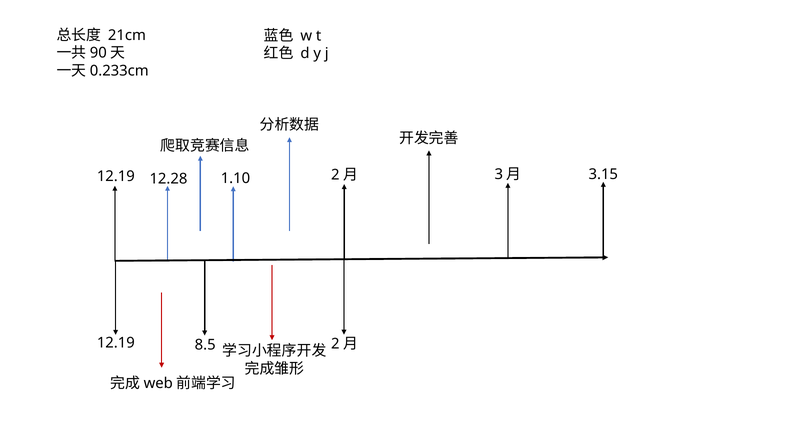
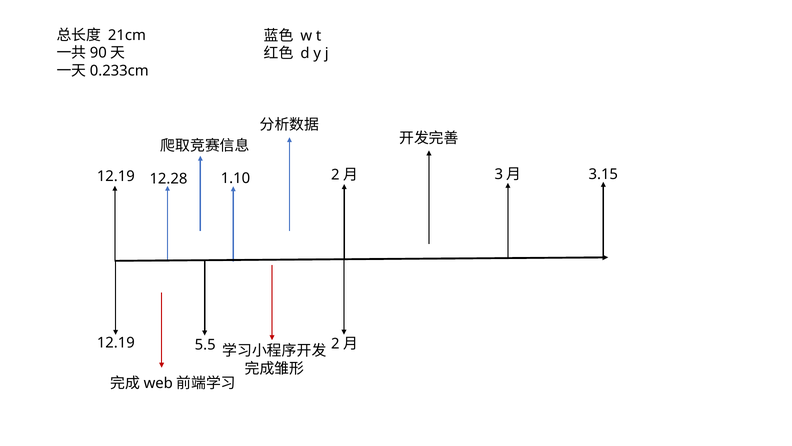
8.5: 8.5 -> 5.5 (205, 345)
